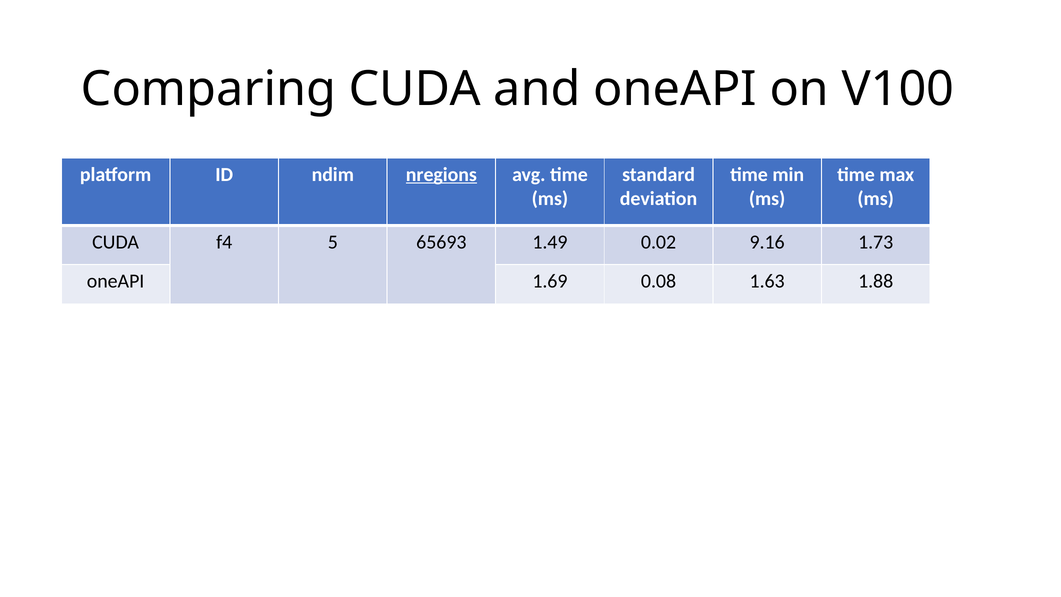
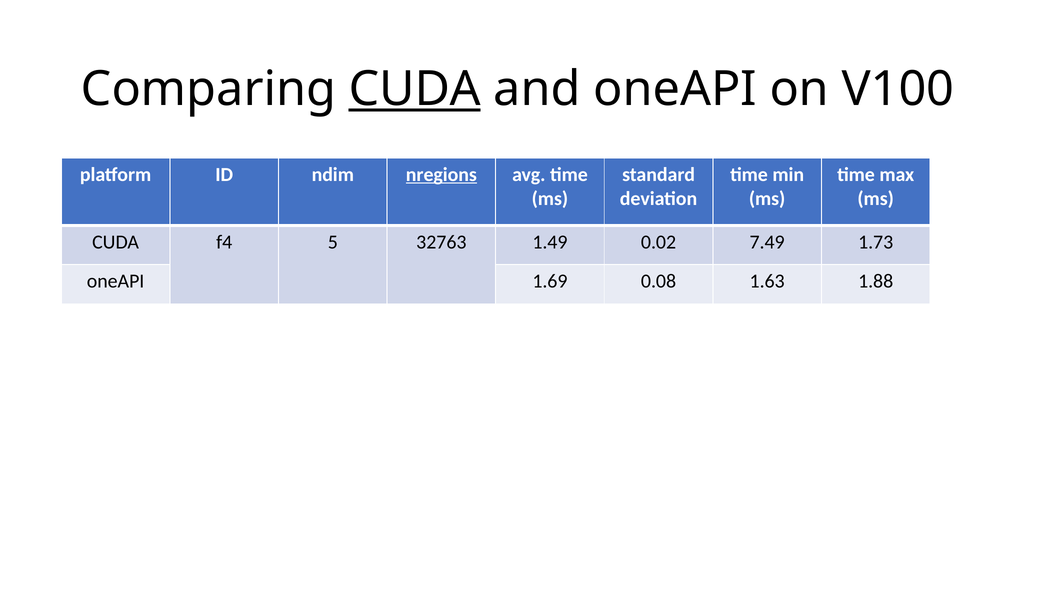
CUDA underline: none -> present (415, 89)
65693: 65693 -> 32763 (441, 242)
9.16: 9.16 -> 7.49 (767, 242)
